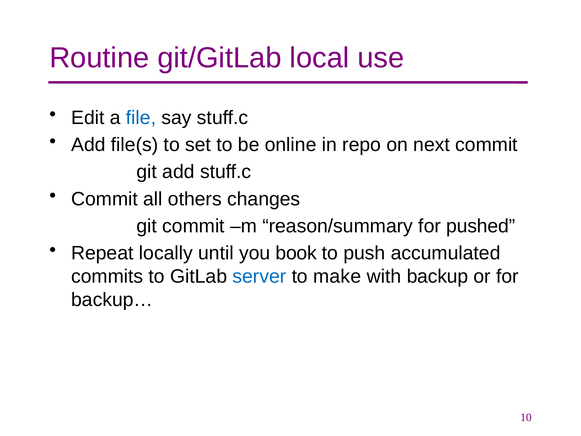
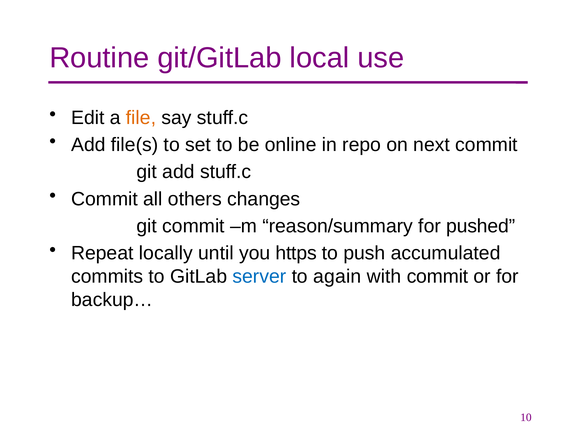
file colour: blue -> orange (141, 118)
book: book -> https (296, 253)
make: make -> again (337, 276)
with backup: backup -> commit (437, 276)
